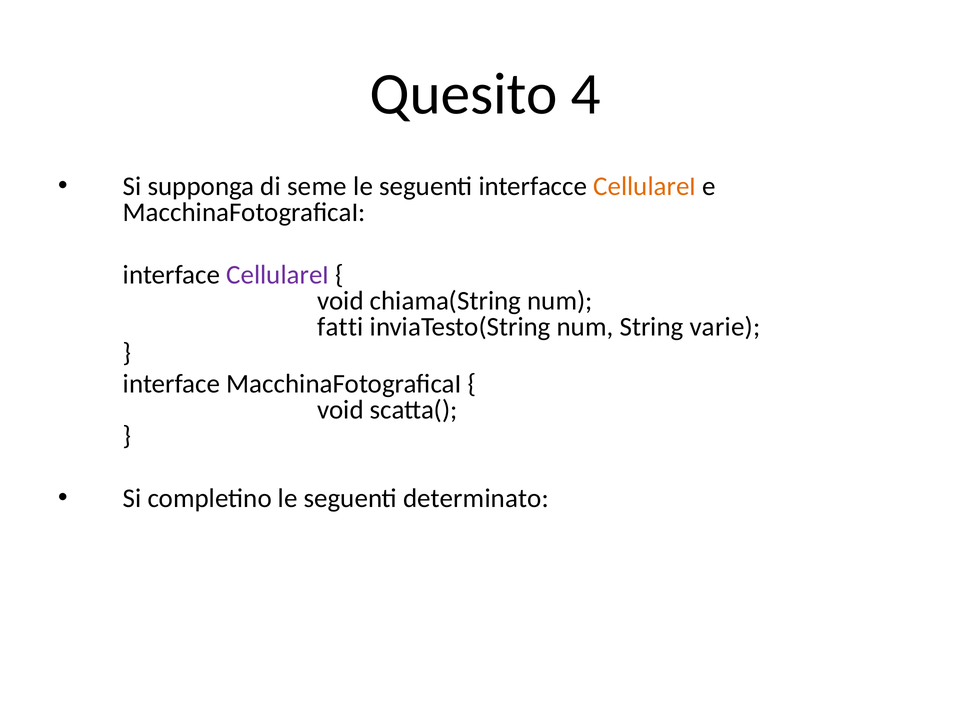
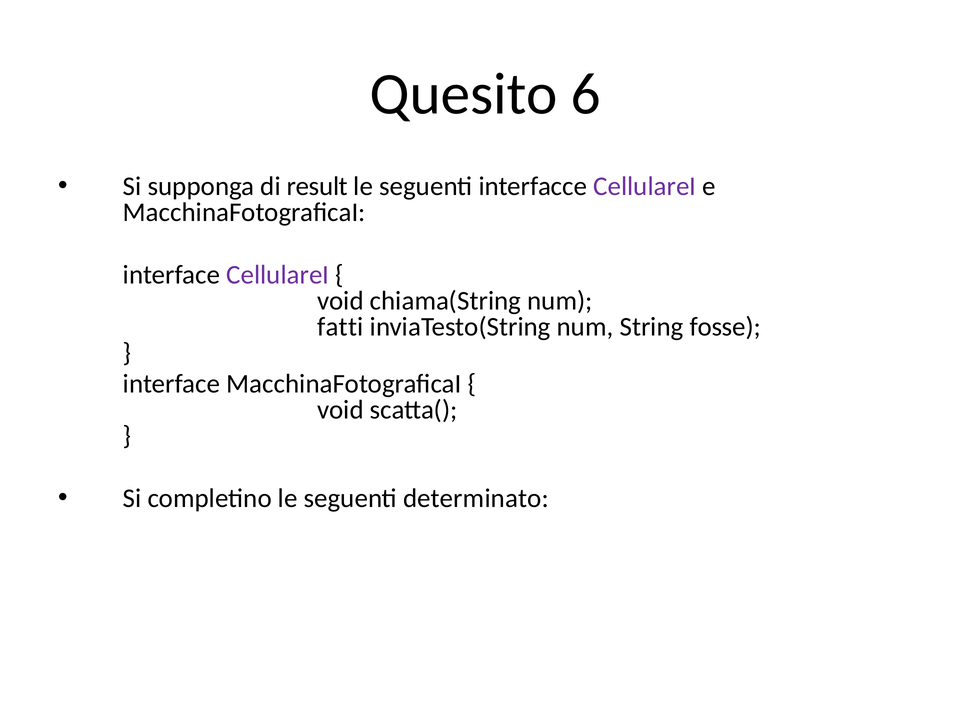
4: 4 -> 6 (586, 94)
seme: seme -> result (317, 187)
CellulareI colour: orange -> purple (645, 187)
varie: varie -> fosse (725, 327)
